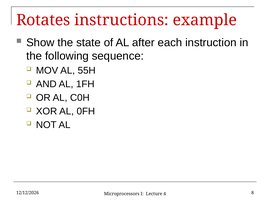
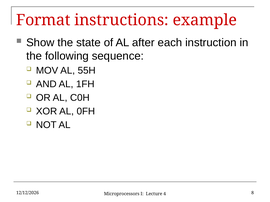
Rotates: Rotates -> Format (43, 20)
